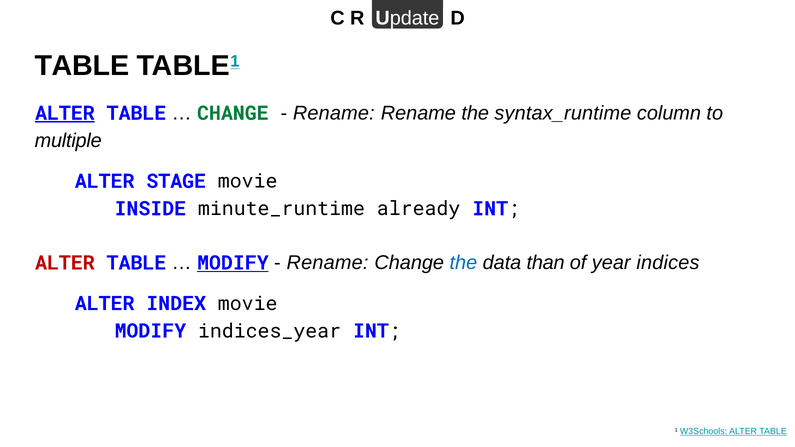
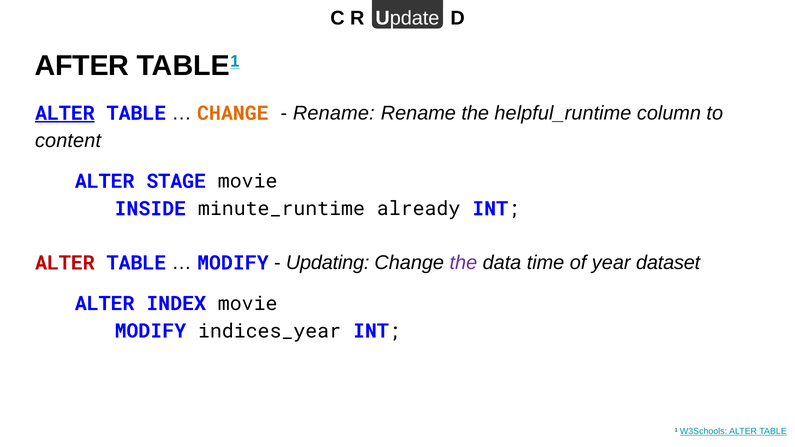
TABLE: TABLE -> AFTER (82, 66)
CHANGE colour: green -> orange (233, 113)
syntax_runtime: syntax_runtime -> helpful_runtime (563, 113)
multiple: multiple -> content (68, 141)
MODIFY underline: present -> none (233, 263)
Rename: Rename -> Updating (328, 263)
the colour: blue -> purple (463, 263)
than: than -> time (546, 263)
indices: indices -> dataset (668, 263)
